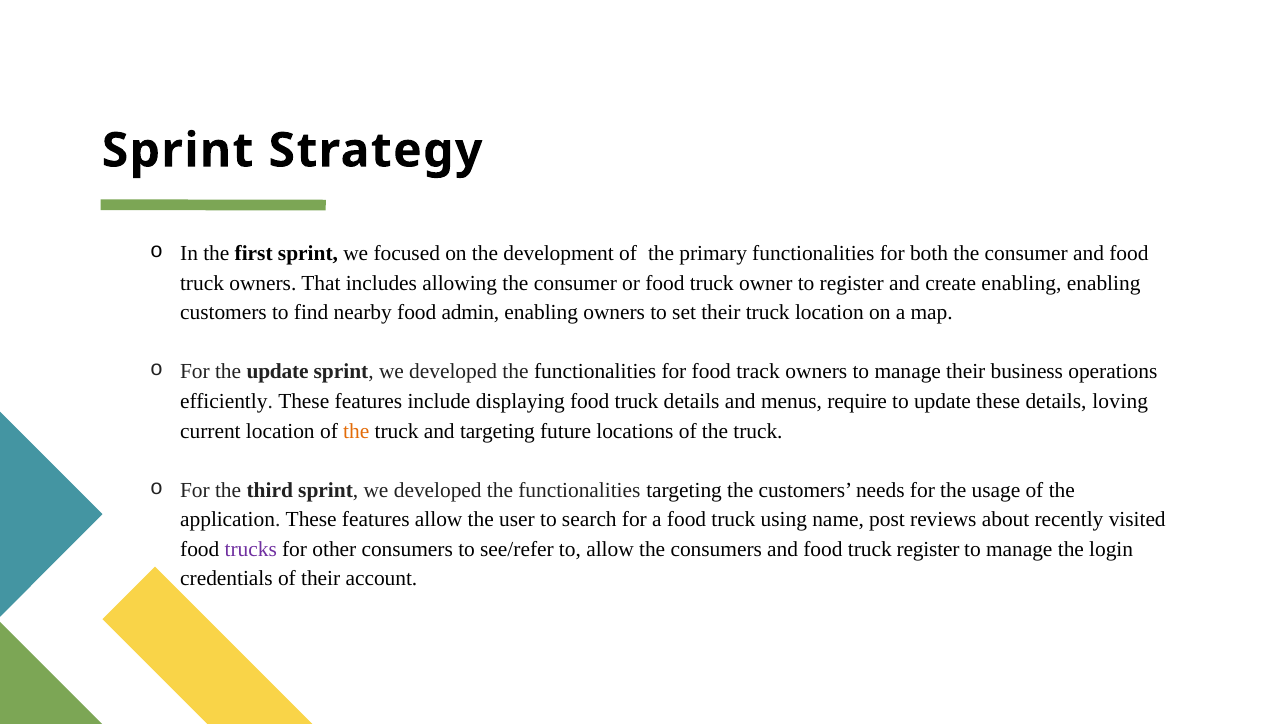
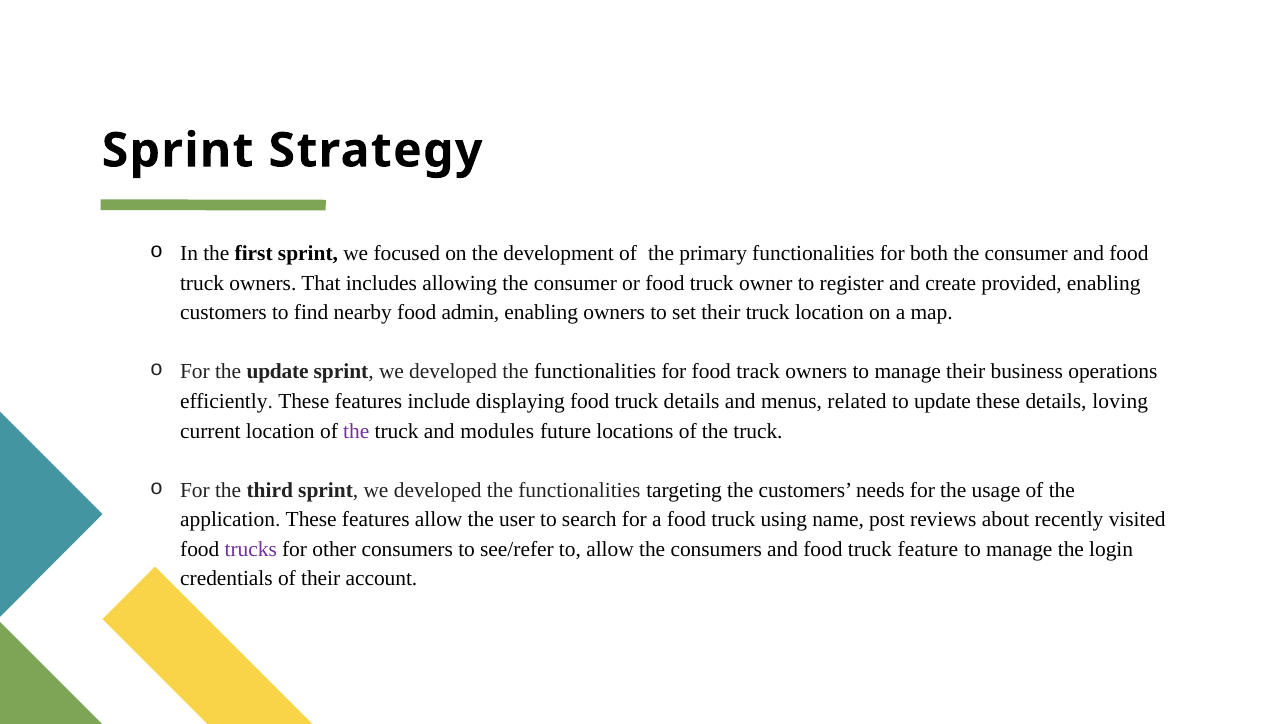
create enabling: enabling -> provided (1022, 283)
require: require -> related (857, 401)
the colour: orange -> purple (356, 431)
and targeting: targeting -> modules (497, 431)
truck register: register -> feature (928, 549)
